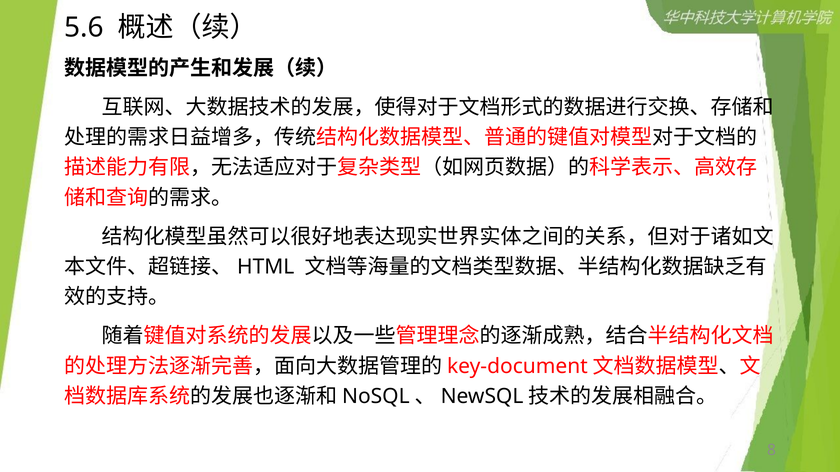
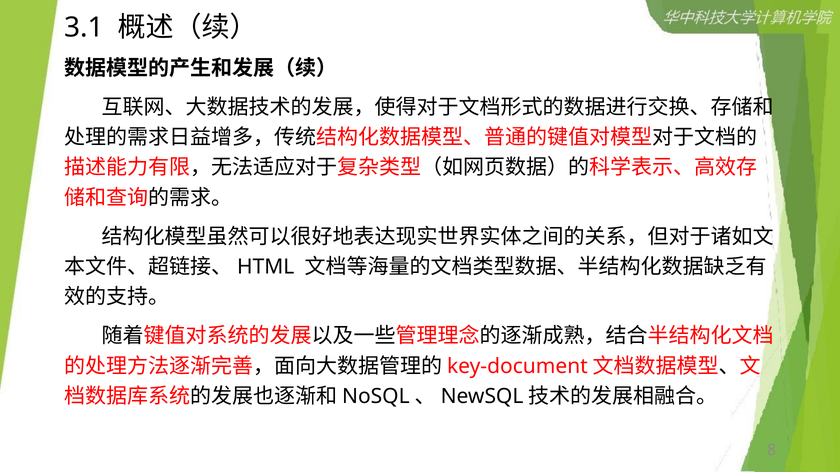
5.6: 5.6 -> 3.1 (84, 27)
